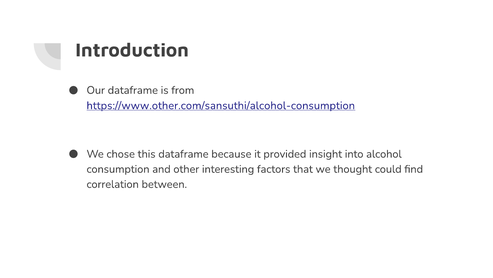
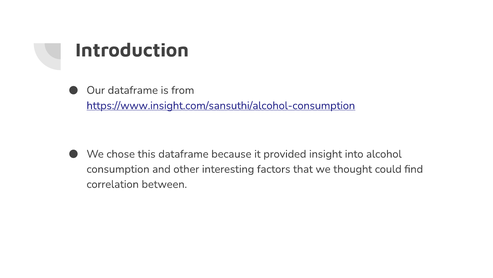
https://www.other.com/sansuthi/alcohol-consumption: https://www.other.com/sansuthi/alcohol-consumption -> https://www.insight.com/sansuthi/alcohol-consumption (221, 105)
